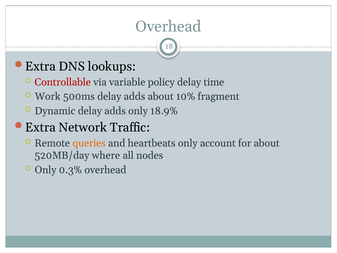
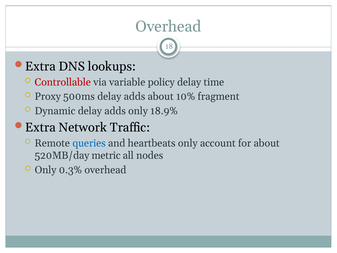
Work: Work -> Proxy (48, 96)
queries colour: orange -> blue (89, 143)
where: where -> metric (106, 155)
